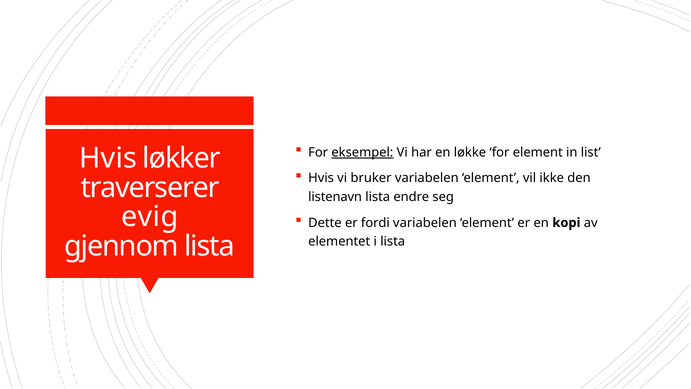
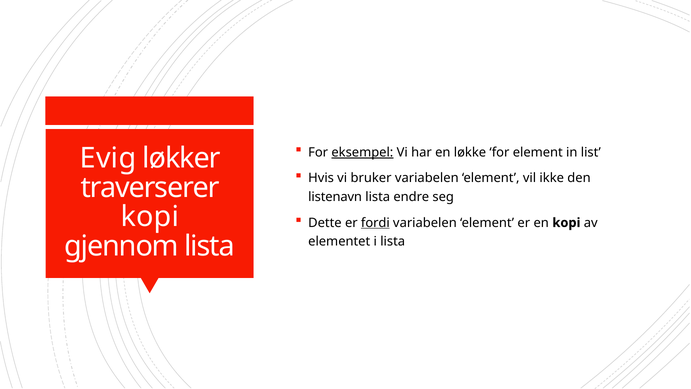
Hvis: Hvis -> Evig (108, 158)
evig: evig -> kopi (150, 217)
fordi underline: none -> present (375, 223)
